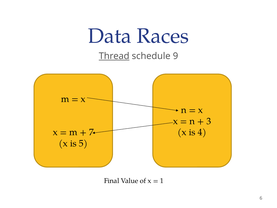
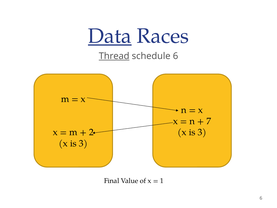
Data underline: none -> present (110, 36)
schedule 9: 9 -> 6 (176, 56)
3: 3 -> 7 (209, 121)
7: 7 -> 2 (91, 132)
4: 4 -> 3 (202, 132)
5: 5 -> 3 (83, 143)
